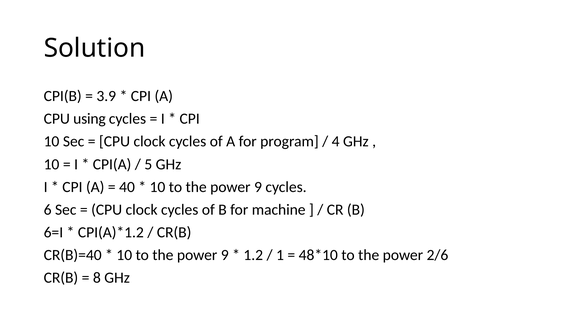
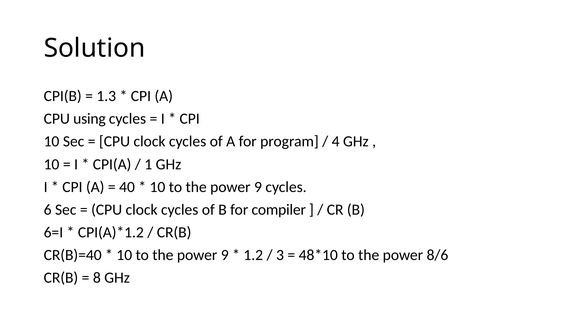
3.9: 3.9 -> 1.3 (106, 96)
5: 5 -> 1 (148, 164)
machine: machine -> compiler (279, 210)
1: 1 -> 3 (280, 255)
2/6: 2/6 -> 8/6 (437, 255)
